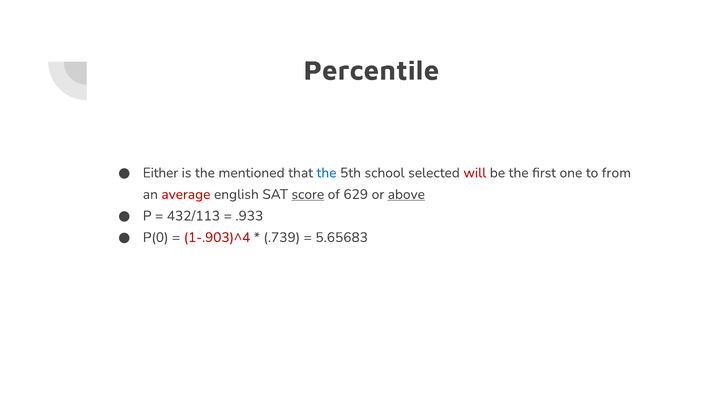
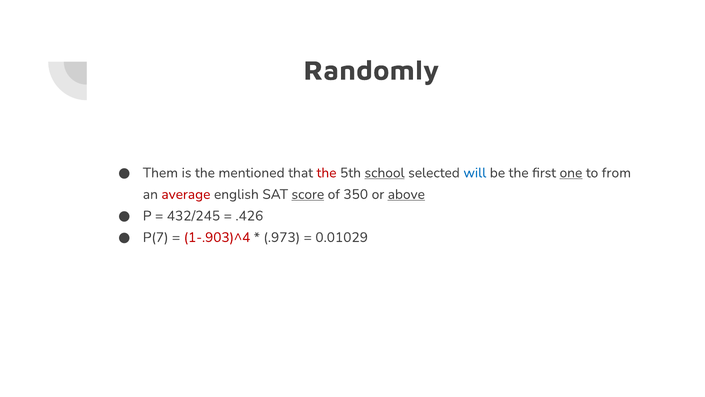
Percentile: Percentile -> Randomly (371, 71)
Either: Either -> Them (160, 173)
the colour: blue -> red (327, 173)
school underline: none -> present (385, 173)
will colour: red -> blue (475, 173)
one underline: none -> present (571, 173)
629: 629 -> 350 (356, 194)
432/113: 432/113 -> 432/245 (193, 216)
.933: .933 -> .426 (249, 216)
P(0: P(0 -> P(7 (156, 237)
.739: .739 -> .973 (282, 237)
5.65683: 5.65683 -> 0.01029 (342, 237)
